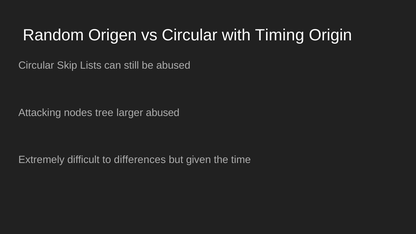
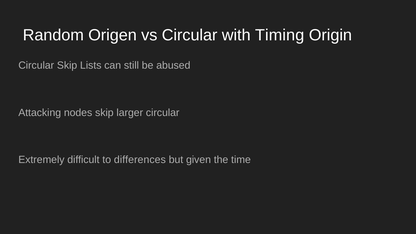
nodes tree: tree -> skip (104, 113)
larger abused: abused -> circular (163, 113)
